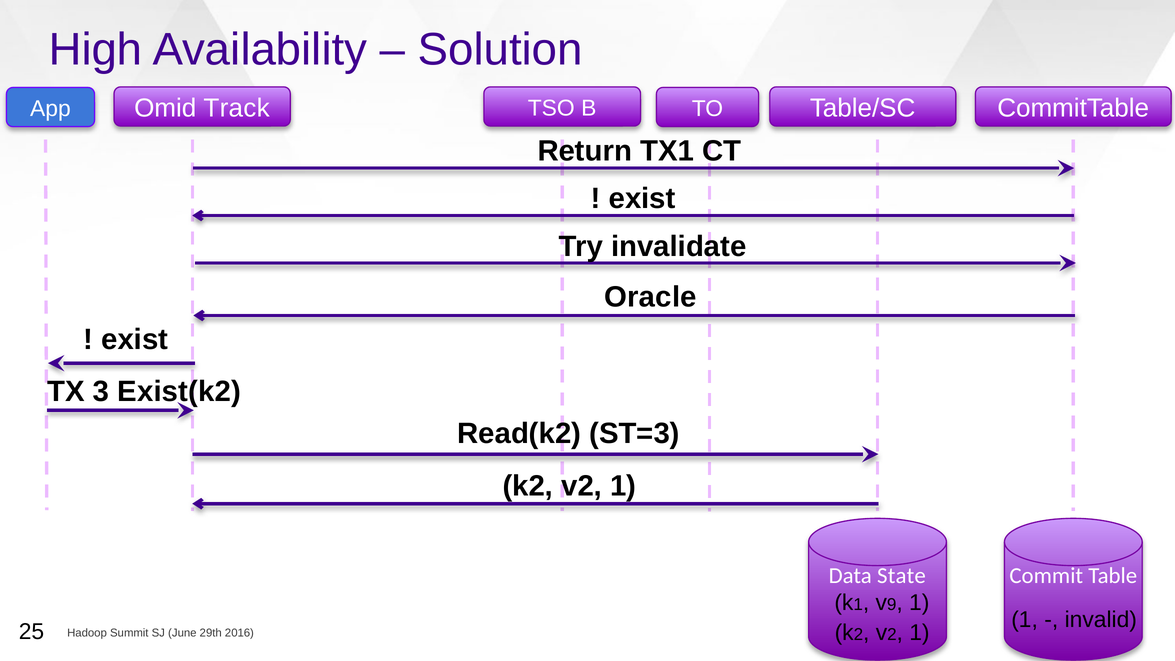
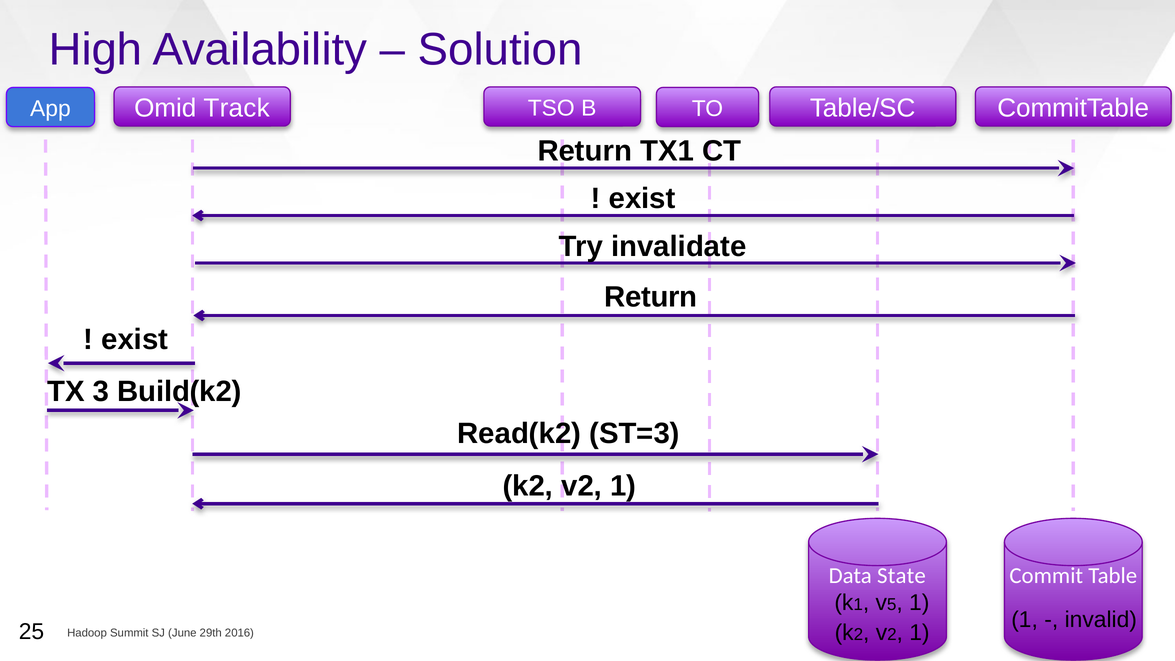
Oracle: Oracle -> Return (651, 297)
Exist(k2: Exist(k2 -> Build(k2 (179, 391)
9: 9 -> 5 (892, 605)
